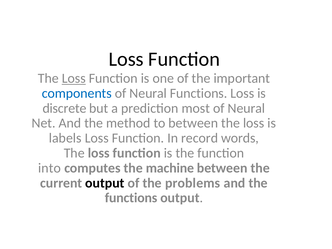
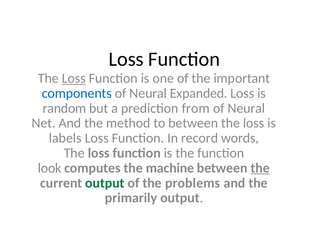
Neural Functions: Functions -> Expanded (199, 93)
discrete: discrete -> random (64, 108)
most: most -> from (196, 108)
into: into -> look (50, 168)
the underline: none -> present (260, 168)
output colour: black -> green (105, 183)
functions: functions -> primarily (131, 198)
